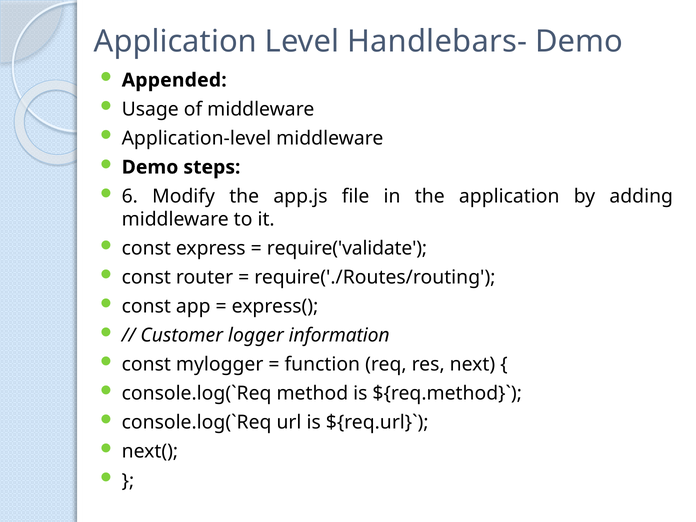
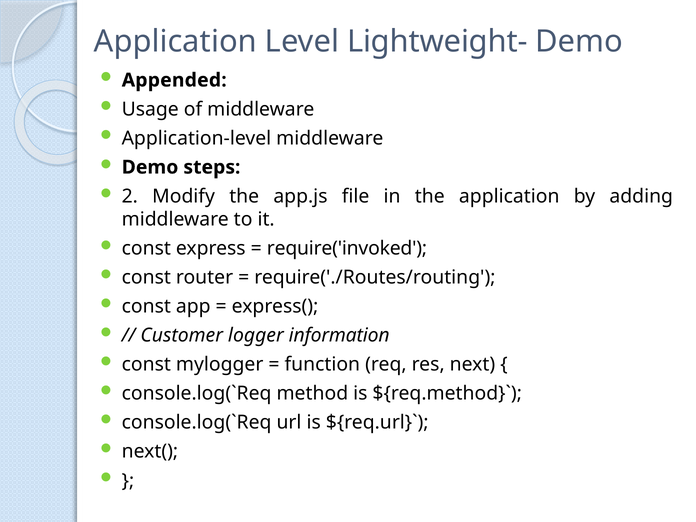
Handlebars-: Handlebars- -> Lightweight- (437, 42)
6: 6 -> 2 (130, 196)
require('validate: require('validate -> require('invoked (347, 248)
